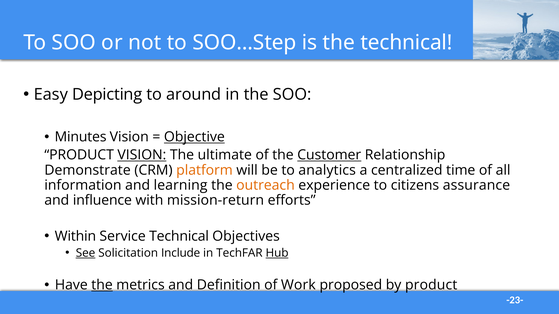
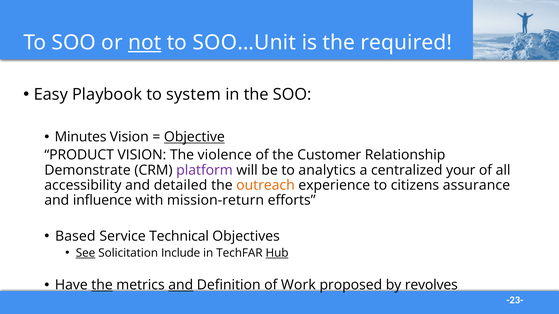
not underline: none -> present (145, 43)
SOO…Step: SOO…Step -> SOO…Unit (244, 43)
the technical: technical -> required (406, 43)
Depicting: Depicting -> Playbook (107, 95)
around: around -> system (194, 95)
VISION underline: present -> none (142, 155)
ultimate: ultimate -> violence (225, 155)
Customer underline: present -> none (329, 155)
platform colour: orange -> purple (204, 170)
time: time -> your (461, 170)
information: information -> accessibility (83, 185)
learning: learning -> detailed (181, 185)
Within: Within -> Based (75, 236)
and underline: none -> present (181, 285)
by product: product -> revolves (431, 285)
